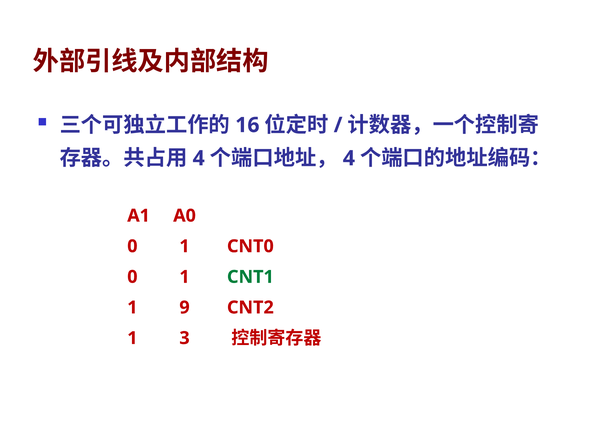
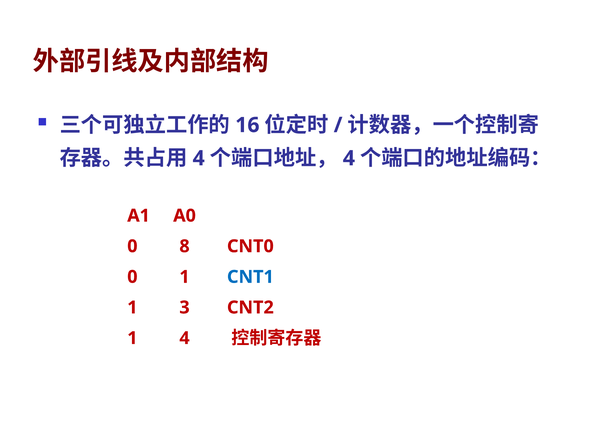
1: 1 -> 8 (185, 246)
CNT1 colour: green -> blue (250, 277)
9: 9 -> 3 (185, 307)
1 3: 3 -> 4 (185, 338)
